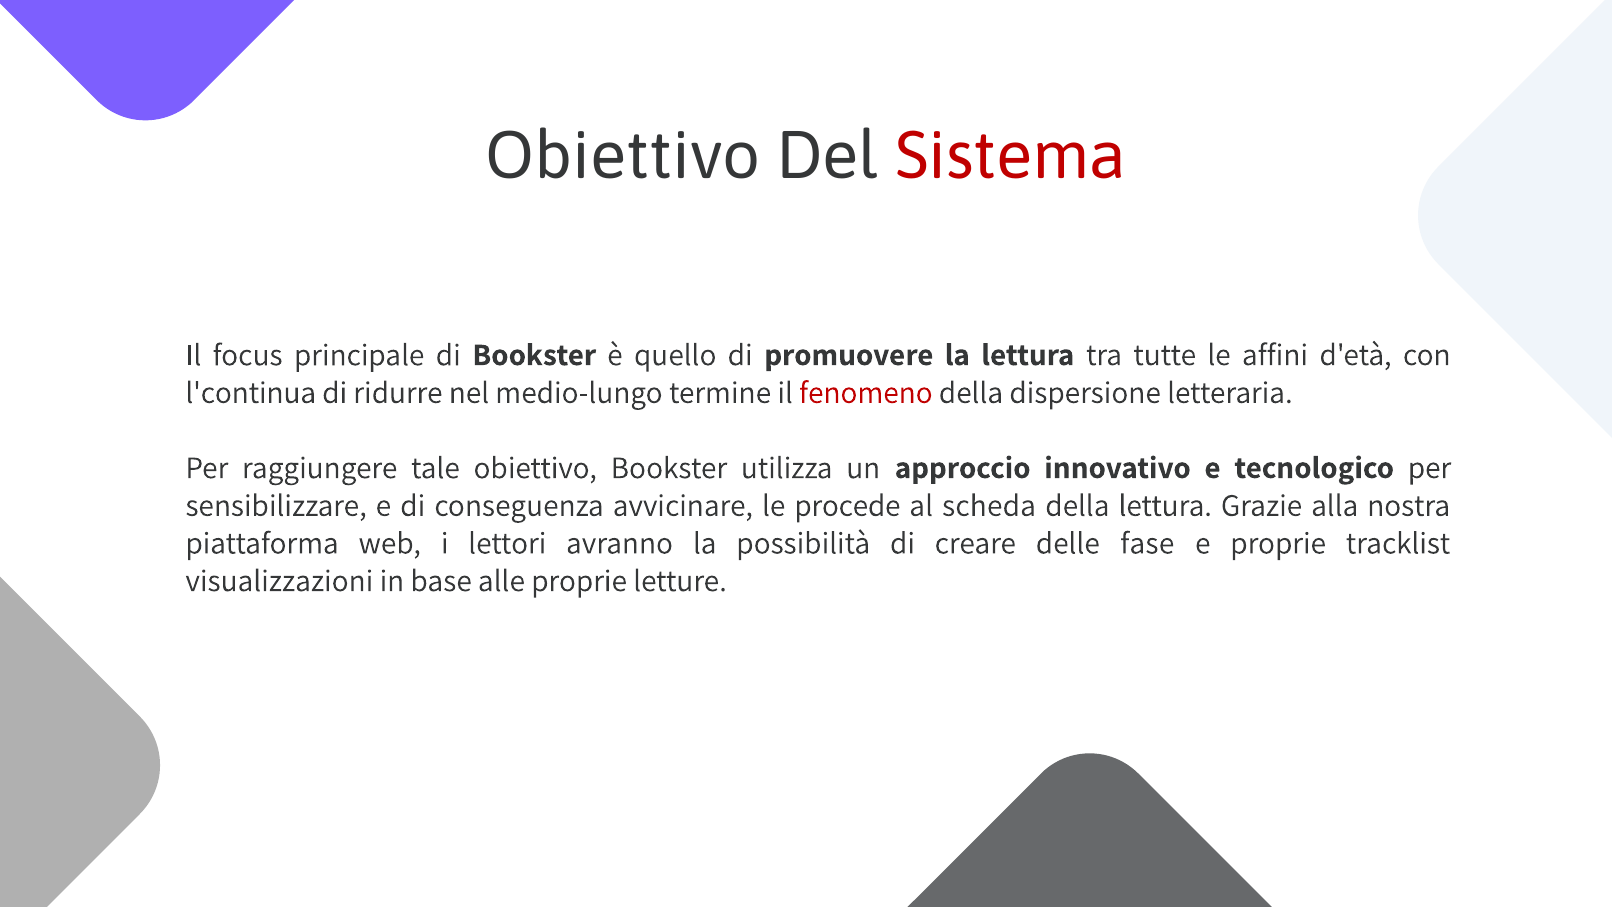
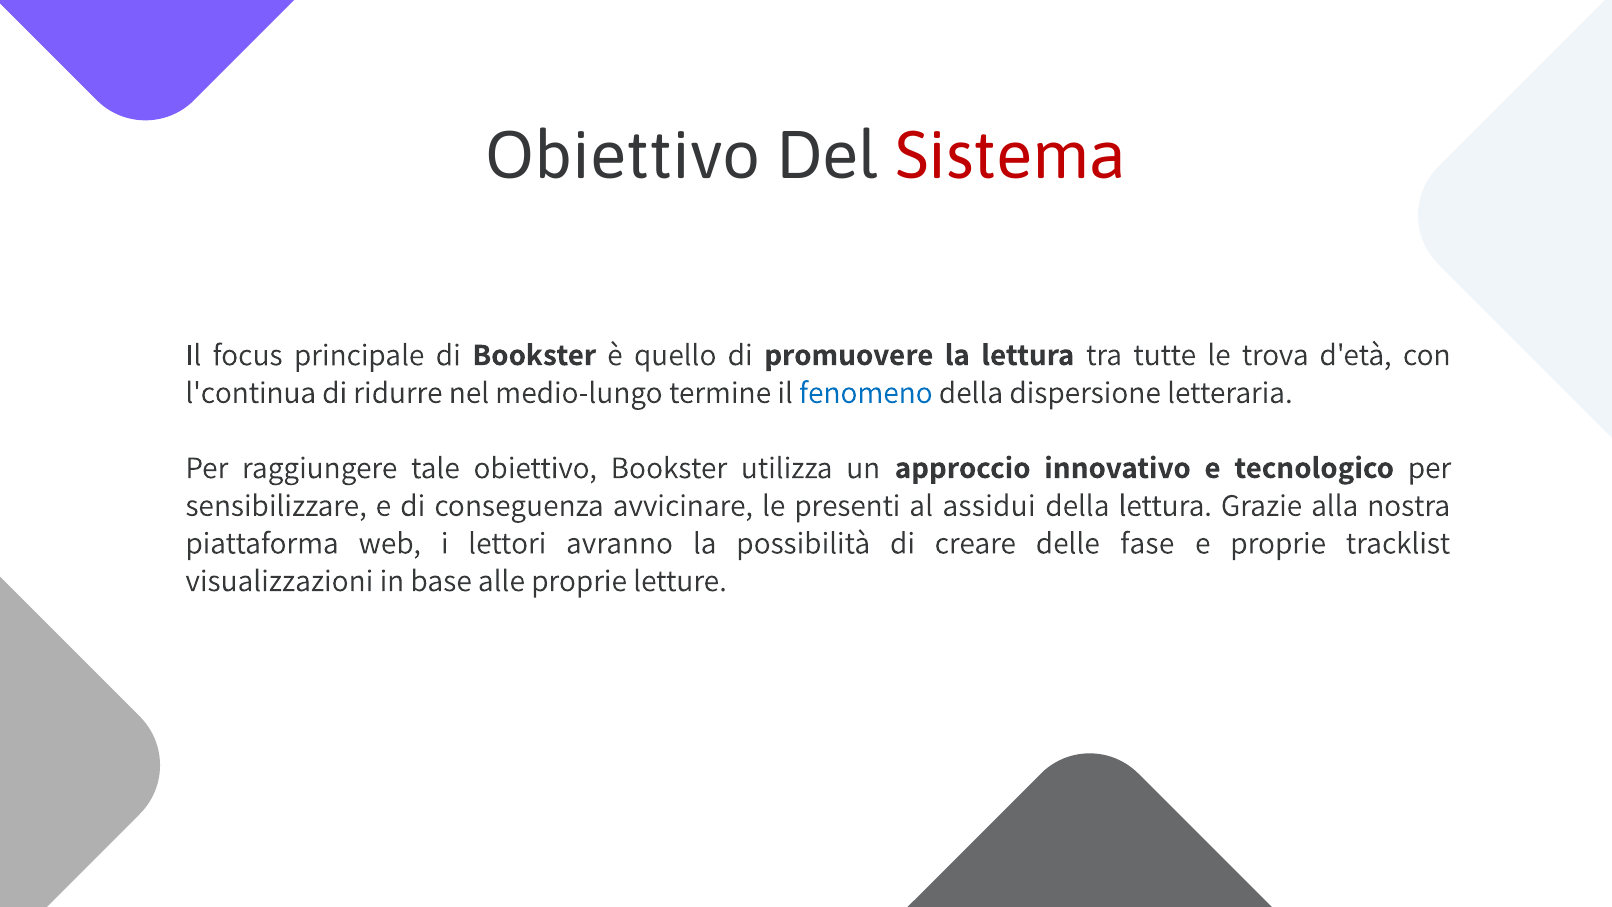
affini: affini -> trova (1275, 355)
fenomeno colour: red -> blue (866, 392)
procede: procede -> presenti (847, 505)
scheda: scheda -> assidui (989, 505)
